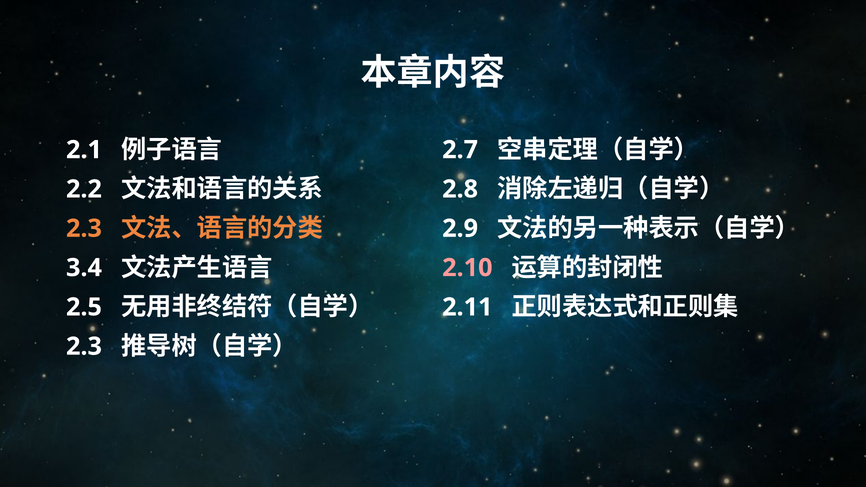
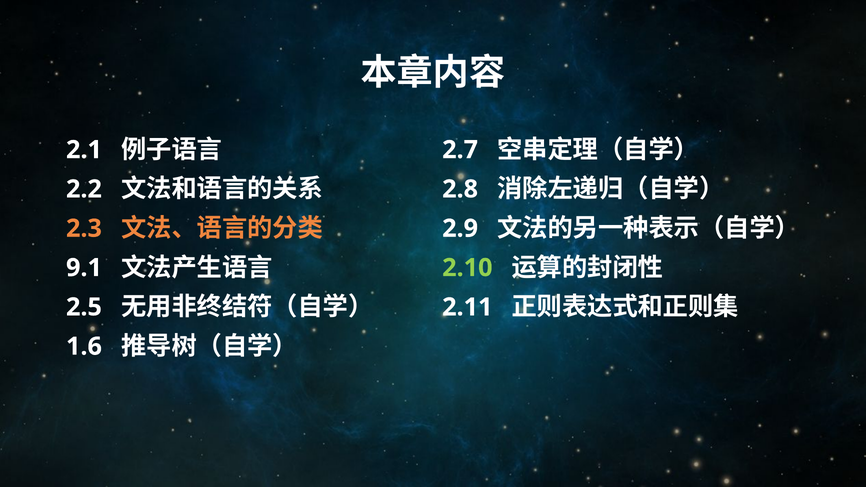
3.4: 3.4 -> 9.1 (84, 268)
2.10 colour: pink -> light green (467, 268)
2.3: 2.3 -> 1.6 (84, 346)
